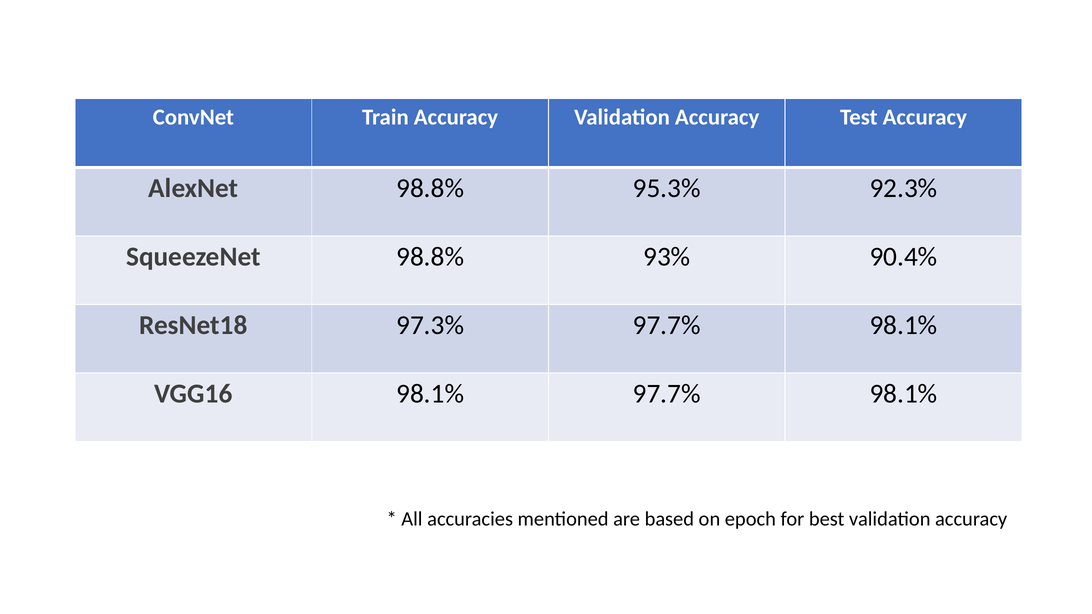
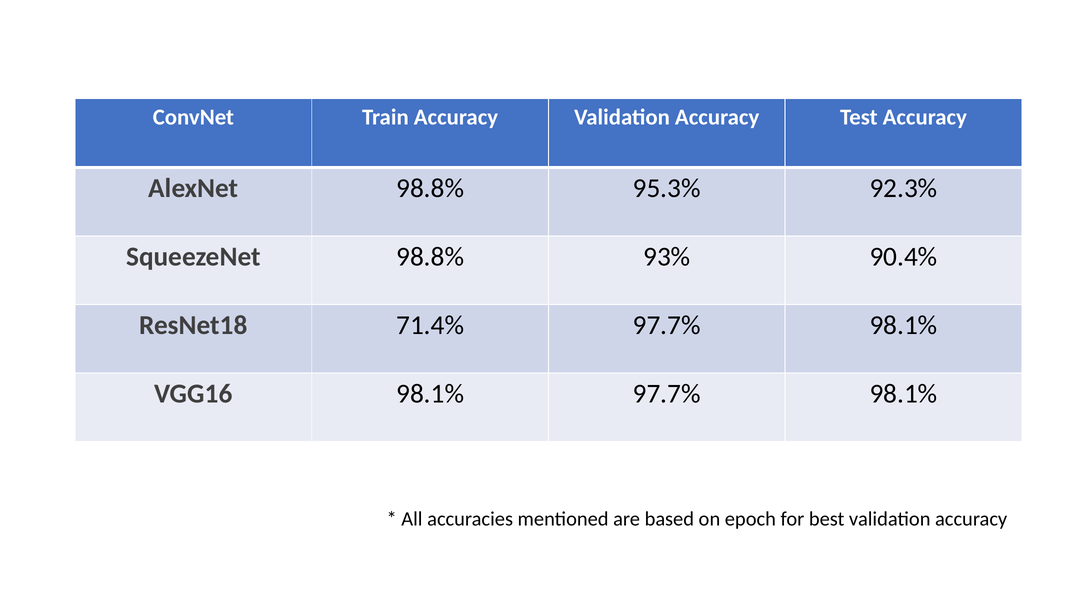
97.3%: 97.3% -> 71.4% (430, 326)
